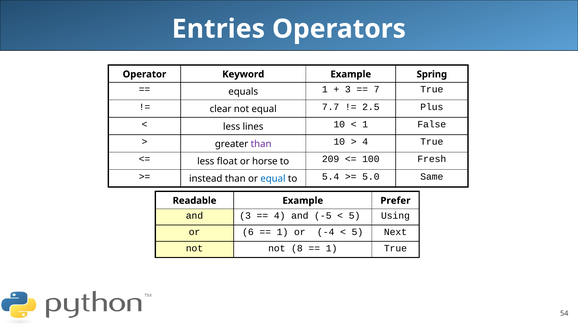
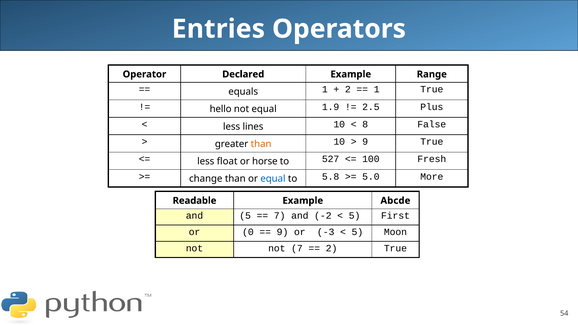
Keyword: Keyword -> Declared (243, 74)
Spring: Spring -> Range (432, 74)
3: 3 -> 2 (348, 89)
7: 7 -> 1 (377, 89)
clear: clear -> hello (221, 109)
7.7: 7.7 -> 1.9 (331, 107)
1: 1 -> 8 (365, 124)
than colour: purple -> orange (261, 144)
4: 4 -> 9 (365, 142)
209: 209 -> 527 (331, 159)
instead: instead -> change (206, 179)
5.4: 5.4 -> 5.8 (331, 177)
Same: Same -> More (432, 177)
Prefer: Prefer -> Abcde (395, 201)
and 3: 3 -> 5 (245, 216)
4: 4 -> 7 (280, 216)
-5: -5 -> -2 (323, 216)
Using: Using -> First (395, 216)
6: 6 -> 0 (248, 232)
1: 1 -> 9 (283, 232)
-4: -4 -> -3 (326, 232)
Next: Next -> Moon (395, 232)
not 8: 8 -> 7 (297, 248)
1: 1 -> 2 (332, 248)
